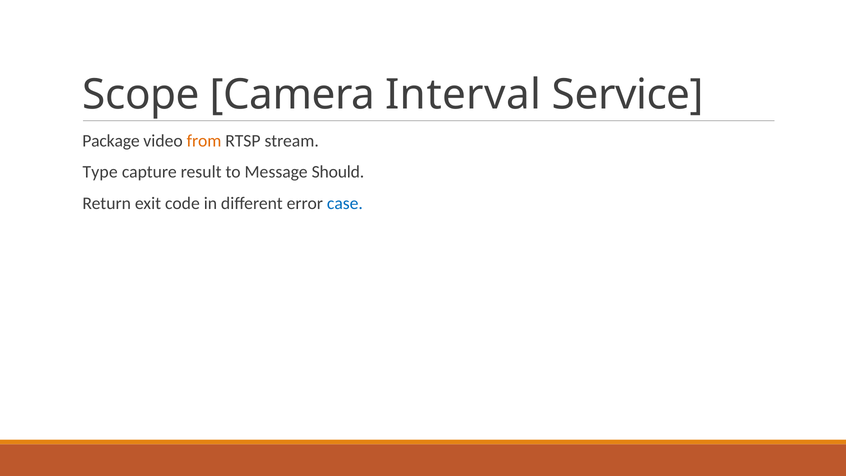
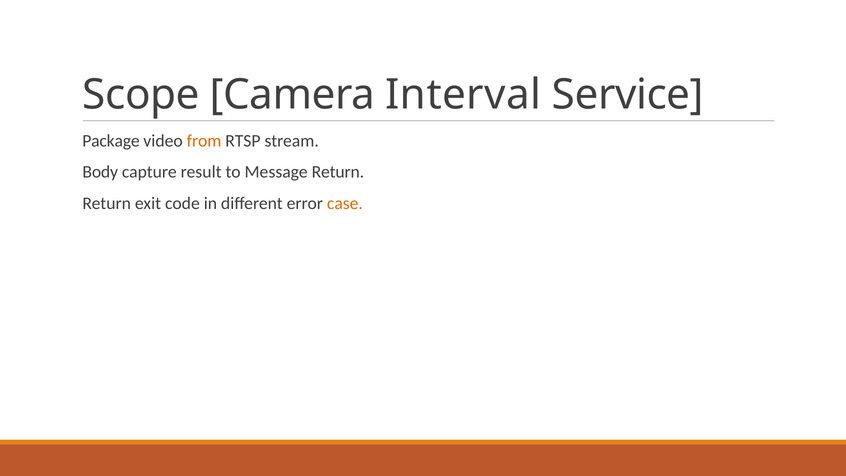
Type: Type -> Body (100, 172)
Message Should: Should -> Return (338, 172)
case colour: blue -> orange (345, 203)
